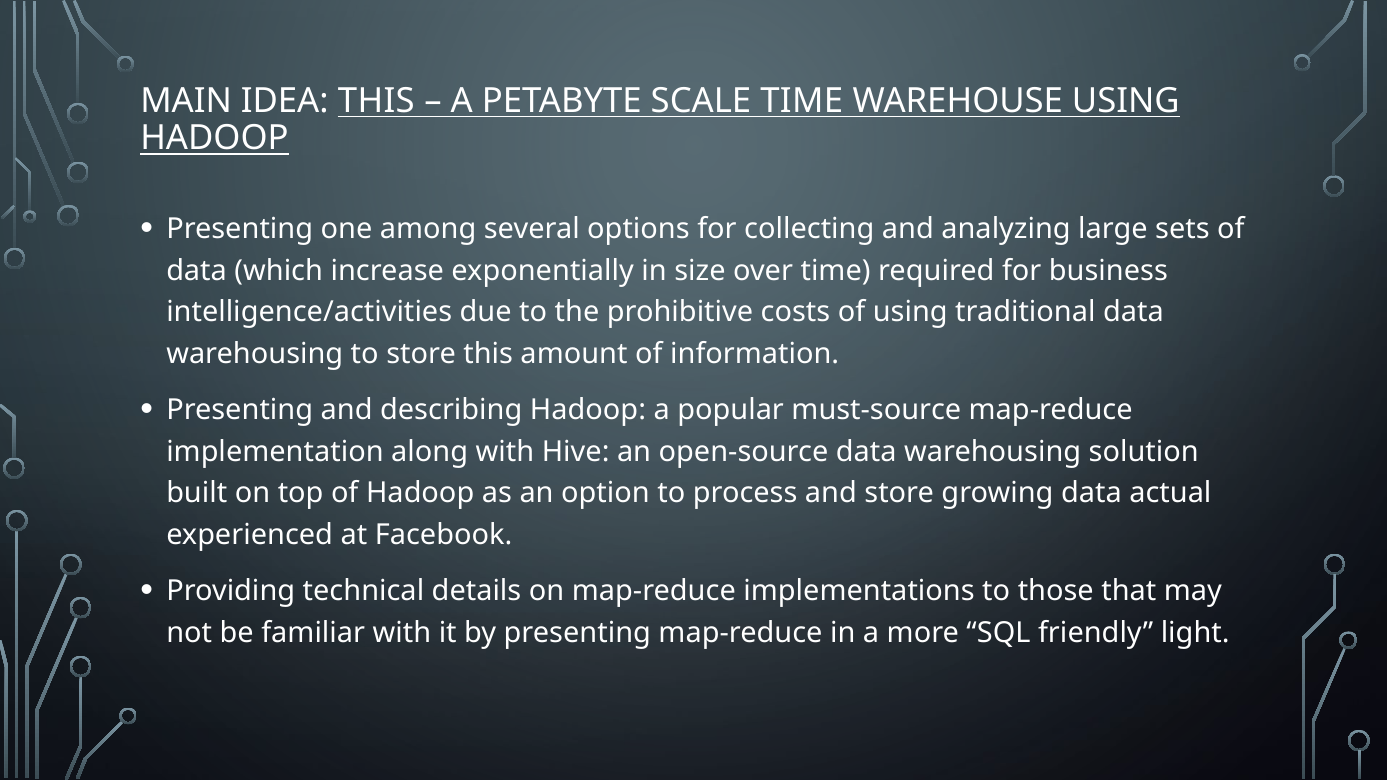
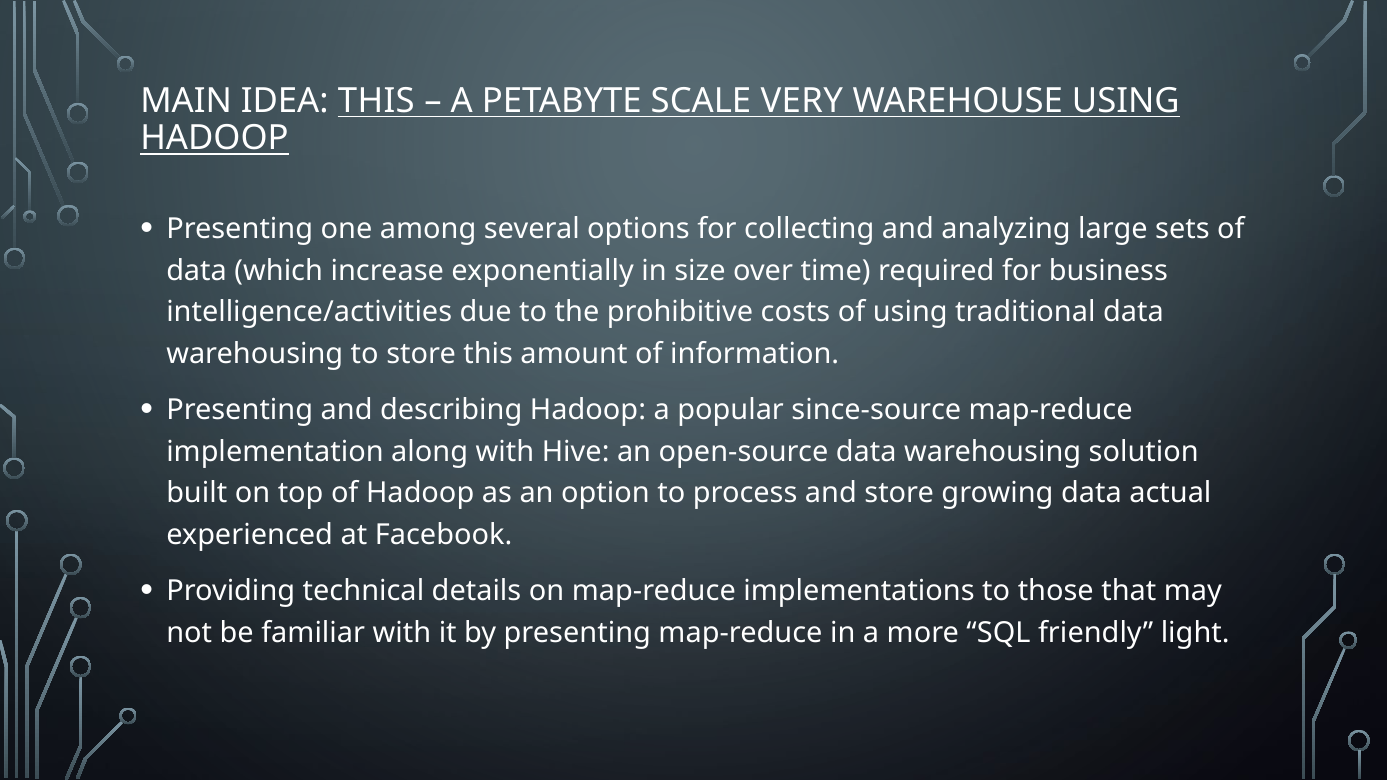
SCALE TIME: TIME -> VERY (802, 101)
must-source: must-source -> since-source (876, 410)
